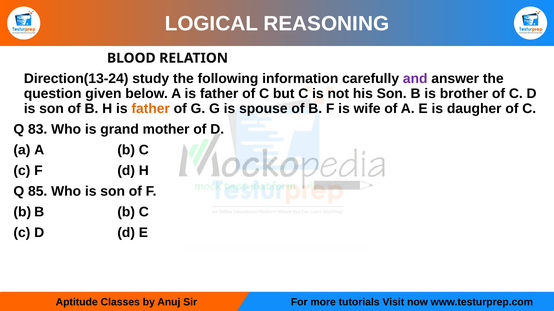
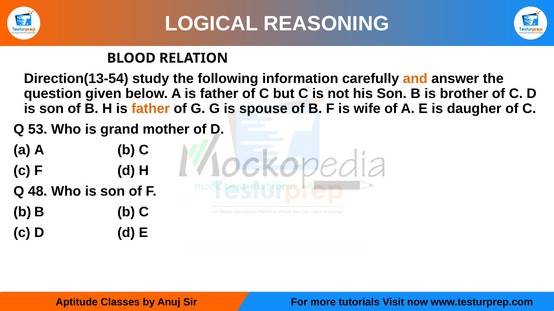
Direction(13-24: Direction(13-24 -> Direction(13-54 (76, 79)
and colour: purple -> orange (415, 79)
83: 83 -> 53 (38, 130)
85: 85 -> 48 (38, 192)
